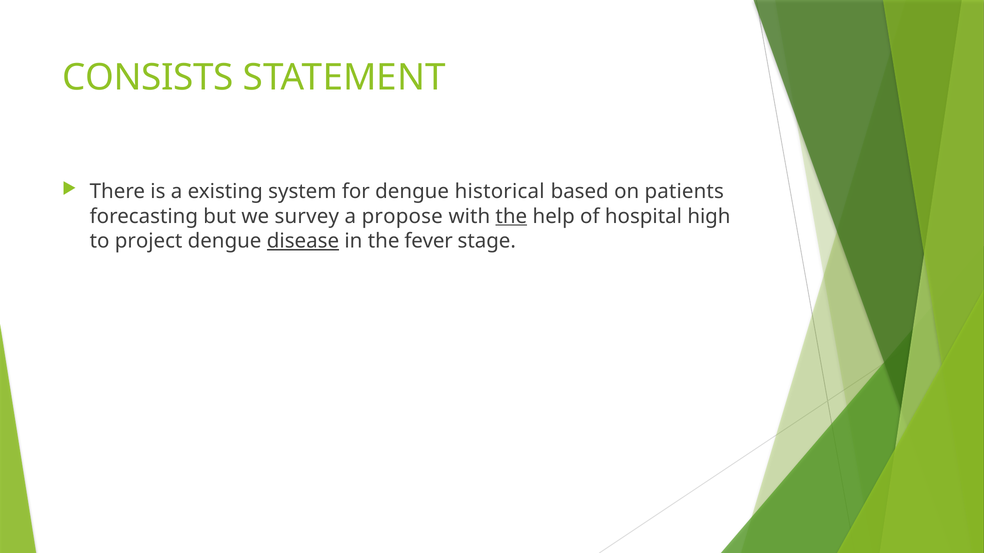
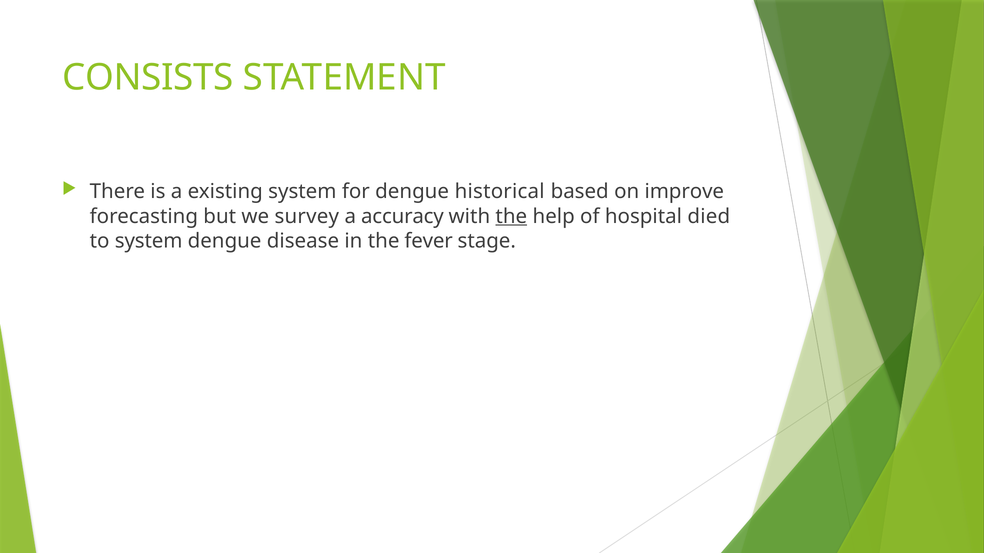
patients: patients -> improve (684, 192)
propose: propose -> accuracy (402, 216)
high: high -> died (709, 216)
to project: project -> system (149, 241)
disease underline: present -> none (303, 241)
